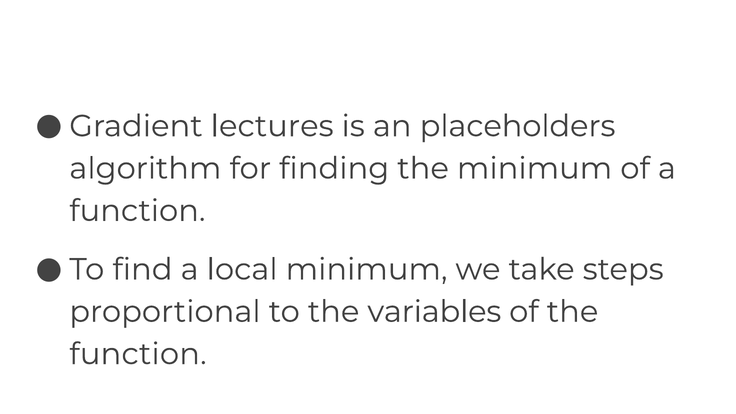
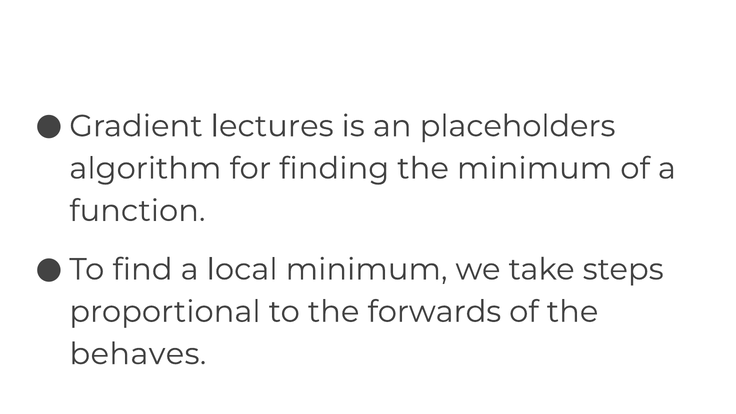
variables: variables -> forwards (434, 312)
function: function -> behaves (138, 354)
